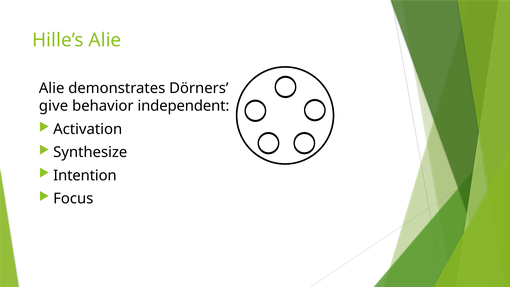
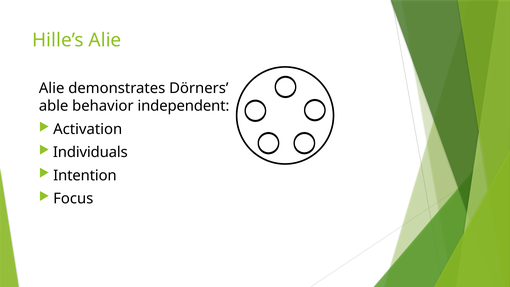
give: give -> able (54, 106)
Synthesize: Synthesize -> Individuals (90, 152)
